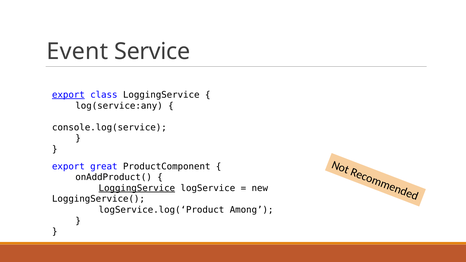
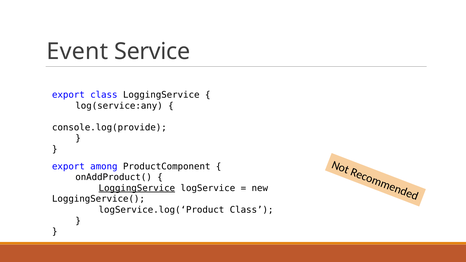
export underline: present -> none (68, 95)
console.log(service: console.log(service -> console.log(provide (109, 128)
great: great -> among (104, 166)
logService.log(‘Product Among: Among -> Class (252, 210)
